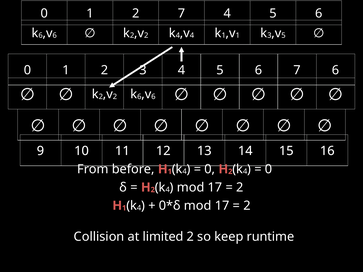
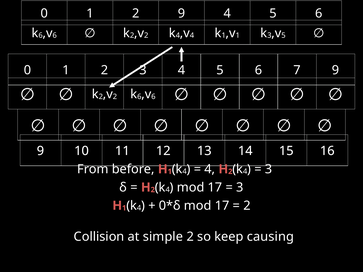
2 7: 7 -> 9 (182, 13)
7 6: 6 -> 9 (336, 70)
0: 0 -> 4 (210, 169)
0: 0 -> 3 (269, 169)
2: 2 -> 3 (240, 188)
limited: limited -> simple (163, 237)
runtime: runtime -> causing (270, 237)
